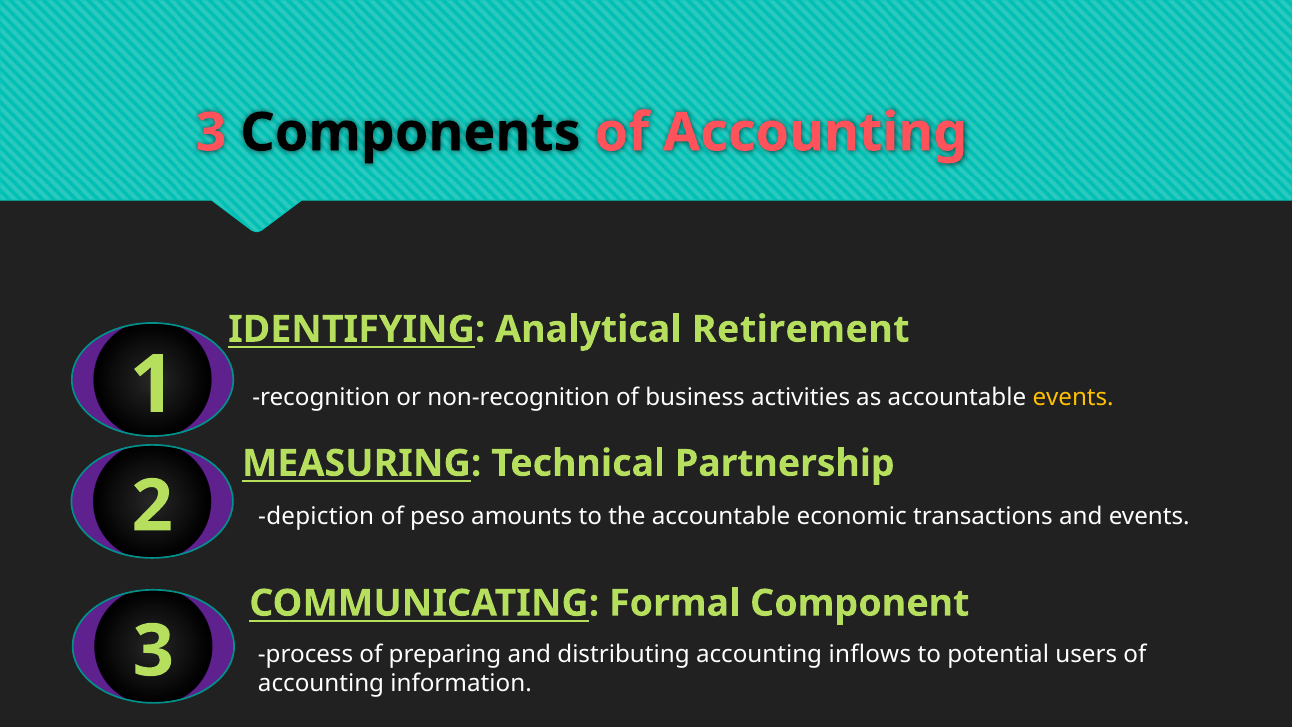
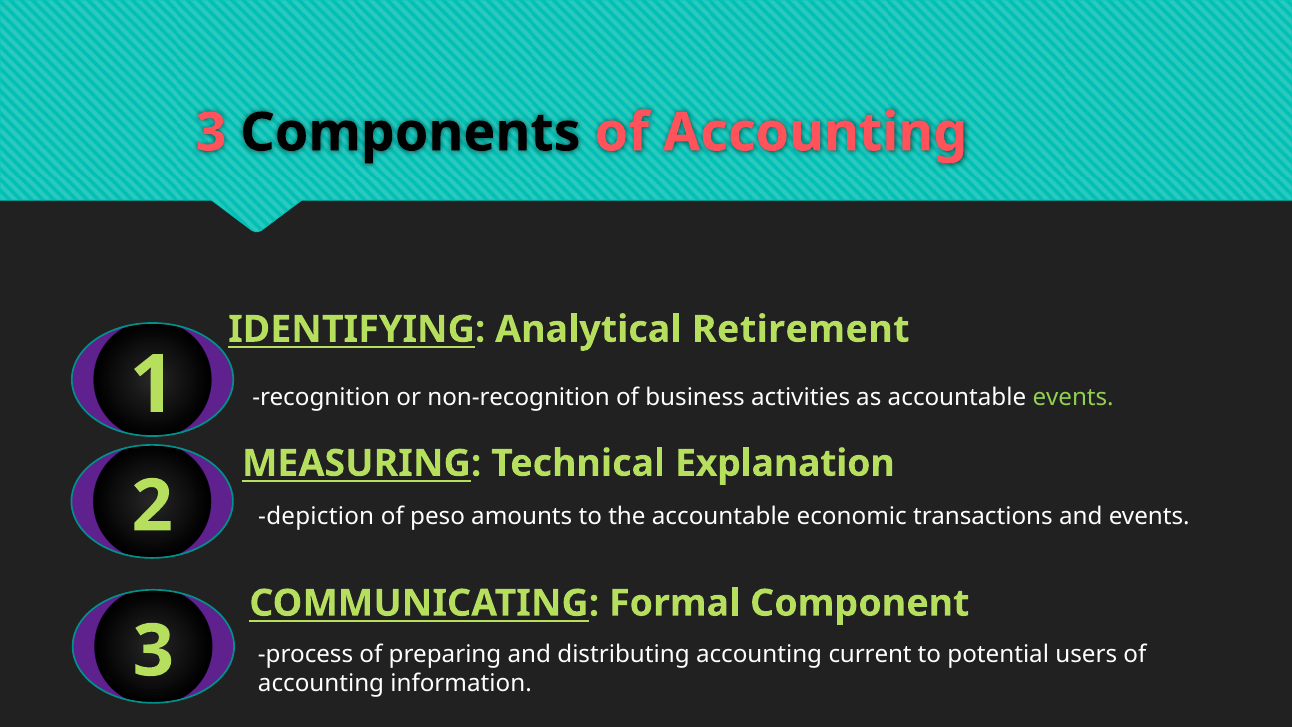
events colour: yellow -> light green (1073, 398)
Partnership: Partnership -> Explanation (785, 463)
inflows: inflows -> current (870, 654)
